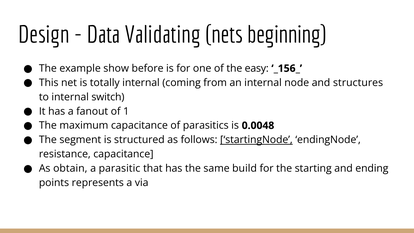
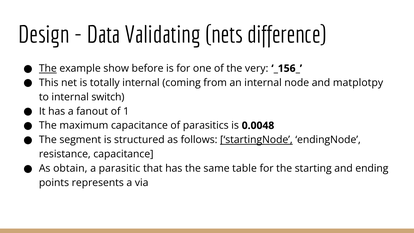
beginning: beginning -> difference (287, 35)
The underline: none -> present (48, 68)
easy: easy -> very (257, 68)
structures: structures -> matplotpy (358, 83)
build: build -> table (245, 168)
